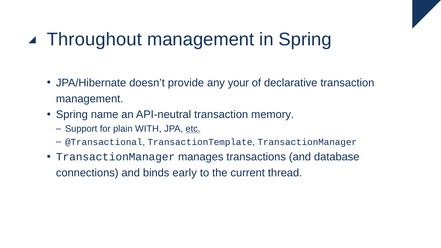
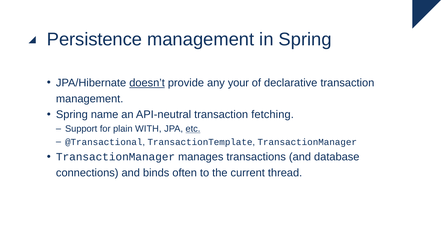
Throughout: Throughout -> Persistence (94, 39)
doesn’t underline: none -> present (147, 83)
memory: memory -> fetching (273, 115)
early: early -> often (185, 173)
